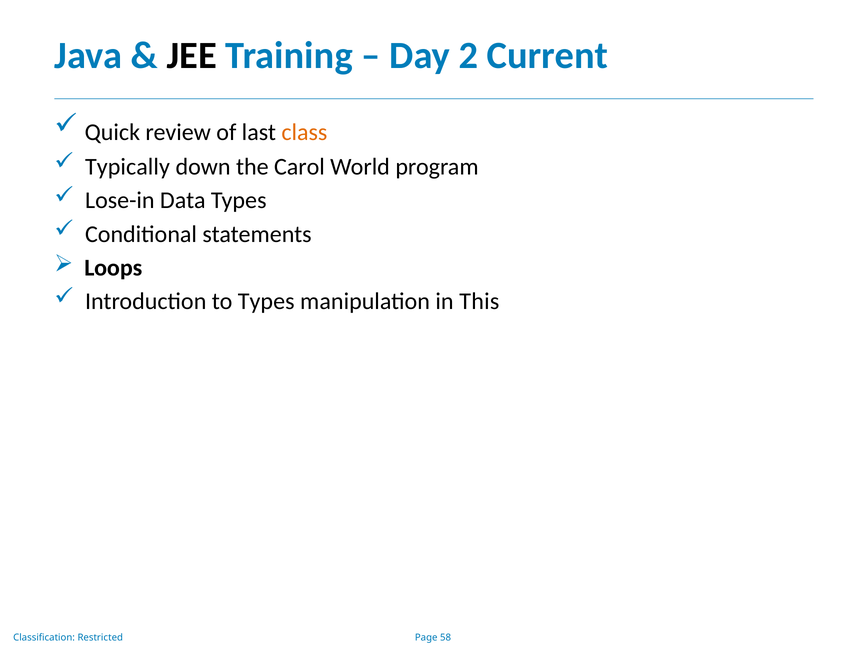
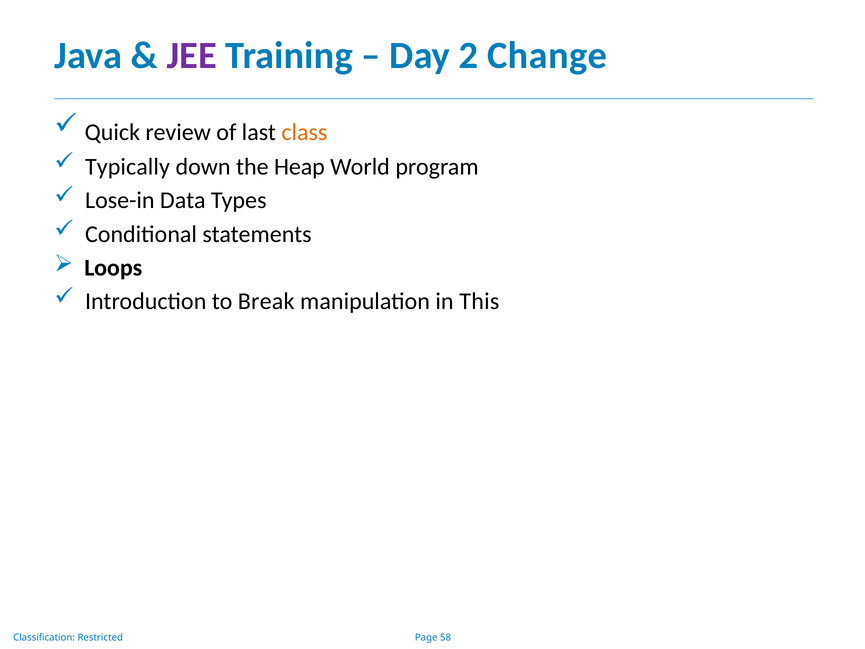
JEE colour: black -> purple (192, 56)
Current: Current -> Change (547, 56)
Carol: Carol -> Heap (299, 167)
to Types: Types -> Break (266, 301)
